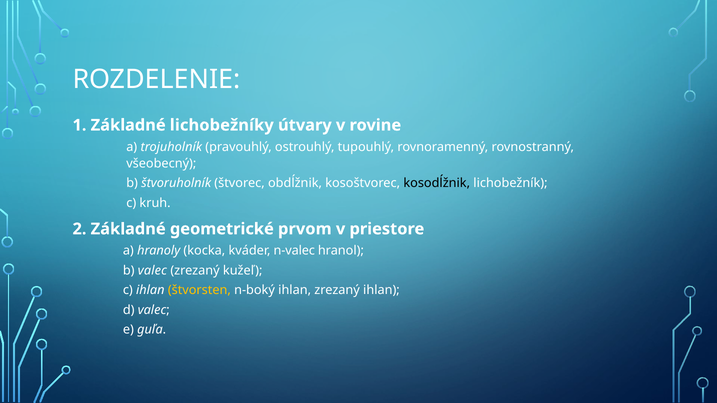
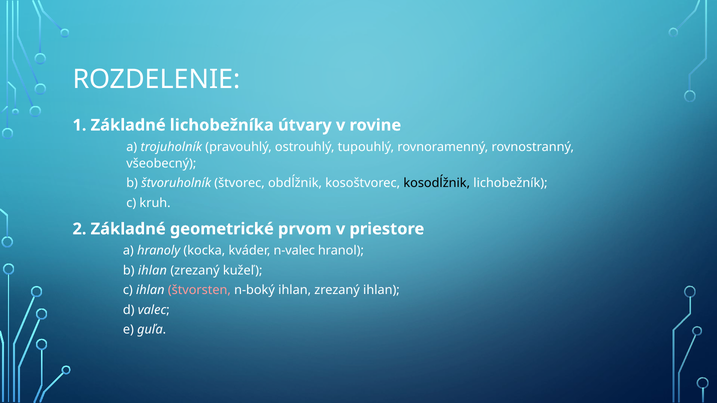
lichobežníky: lichobežníky -> lichobežníka (222, 125)
b valec: valec -> ihlan (152, 271)
štvorsten colour: yellow -> pink (199, 290)
